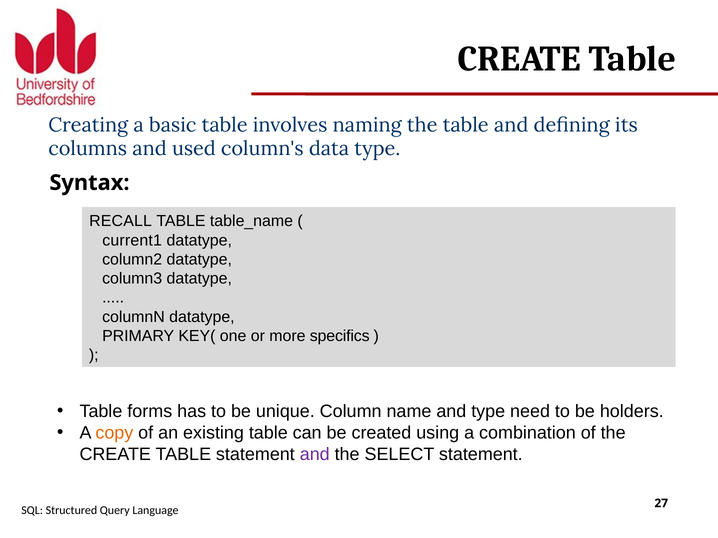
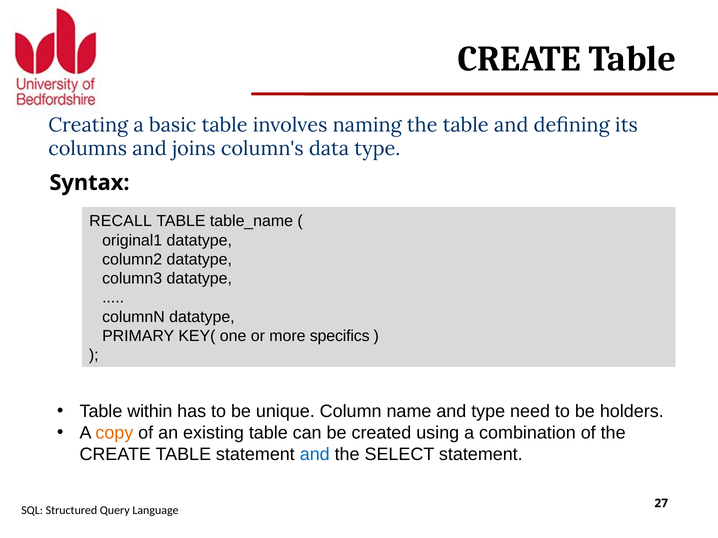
used: used -> joins (194, 149)
current1: current1 -> original1 (132, 241)
forms: forms -> within (150, 412)
and colour: purple -> blue (315, 455)
